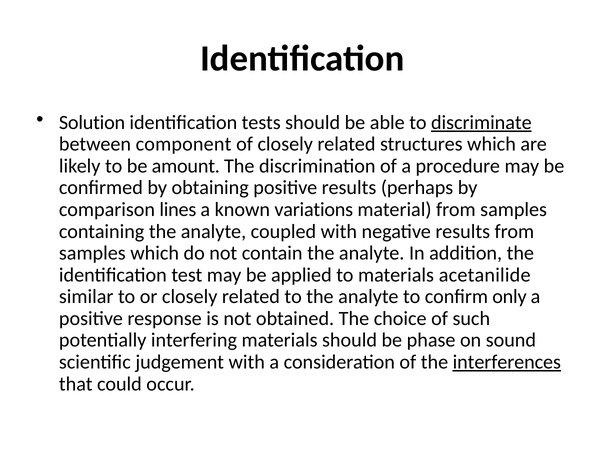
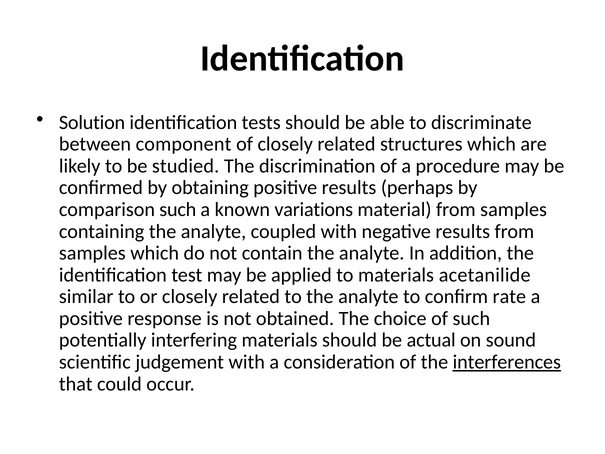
discriminate underline: present -> none (481, 122)
amount: amount -> studied (186, 166)
comparison lines: lines -> such (178, 209)
only: only -> rate (509, 297)
phase: phase -> actual (431, 340)
